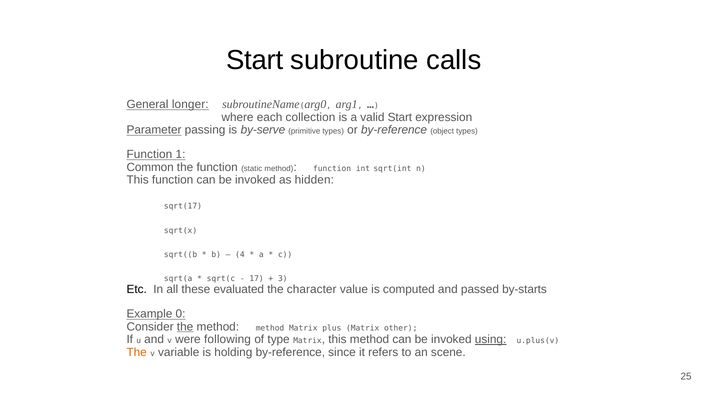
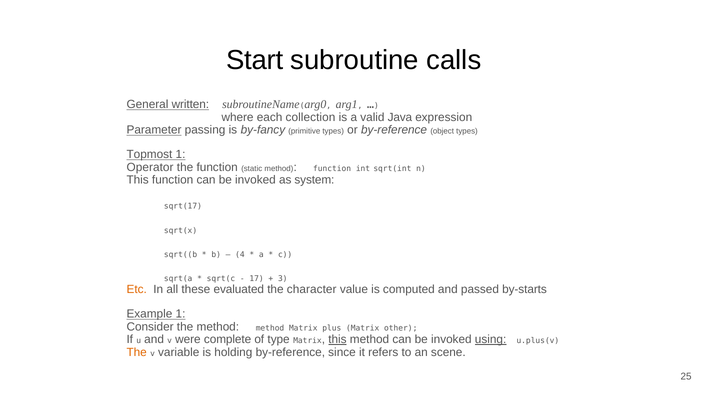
longer: longer -> written (190, 105)
valid Start: Start -> Java (400, 117)
by-serve: by-serve -> by-fancy (263, 130)
Function: Function -> Topmost (149, 155)
Common: Common -> Operator (150, 167)
hidden: hidden -> system (314, 180)
Etc colour: black -> orange (137, 290)
Example 0: 0 -> 1 (180, 314)
the underline: present -> none (185, 327)
following: following -> complete (228, 340)
this underline: none -> present (337, 340)
